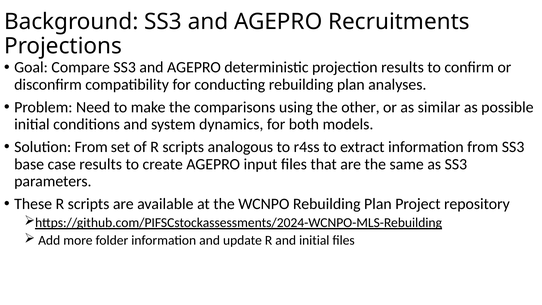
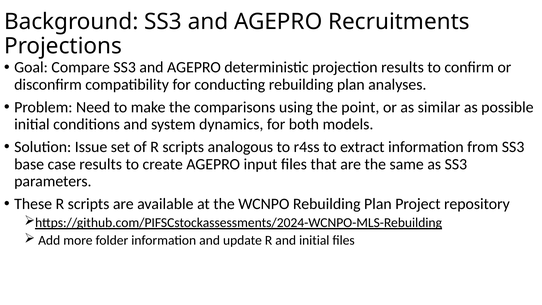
other: other -> point (360, 107)
Solution From: From -> Issue (91, 147)
